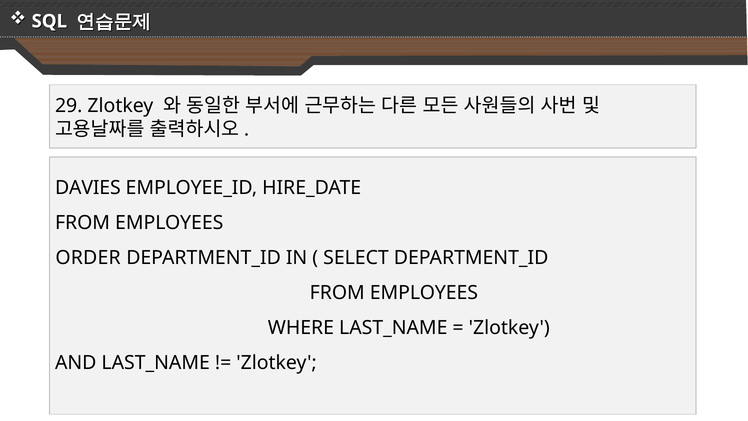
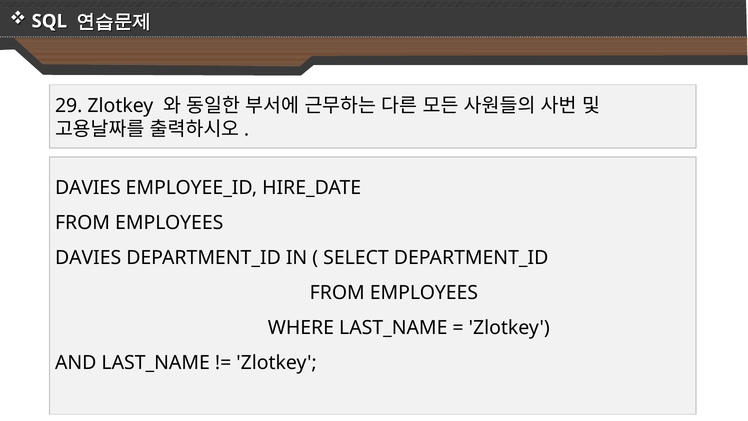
ORDER: ORDER -> DAVIES (88, 258)
